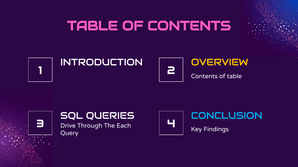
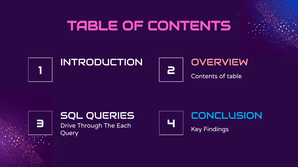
OVERVIEW colour: yellow -> pink (220, 63)
